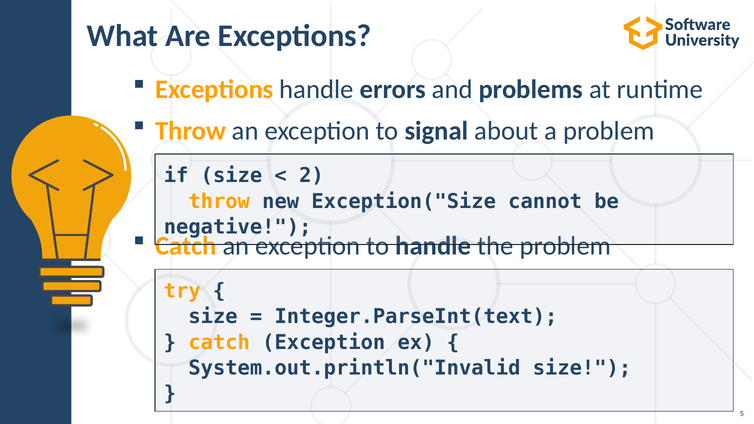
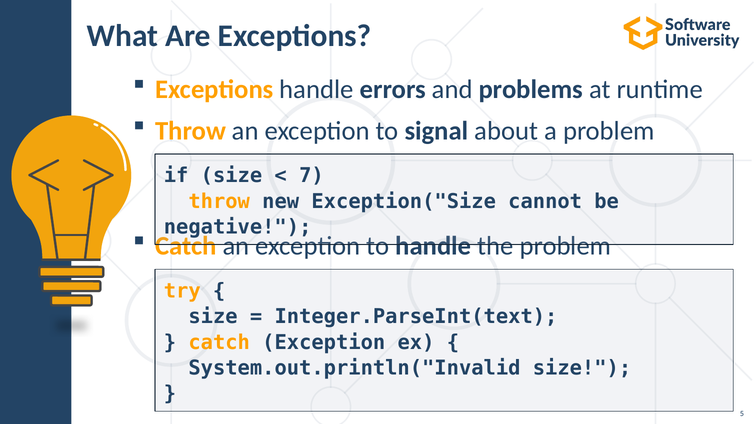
2: 2 -> 7 (311, 176)
